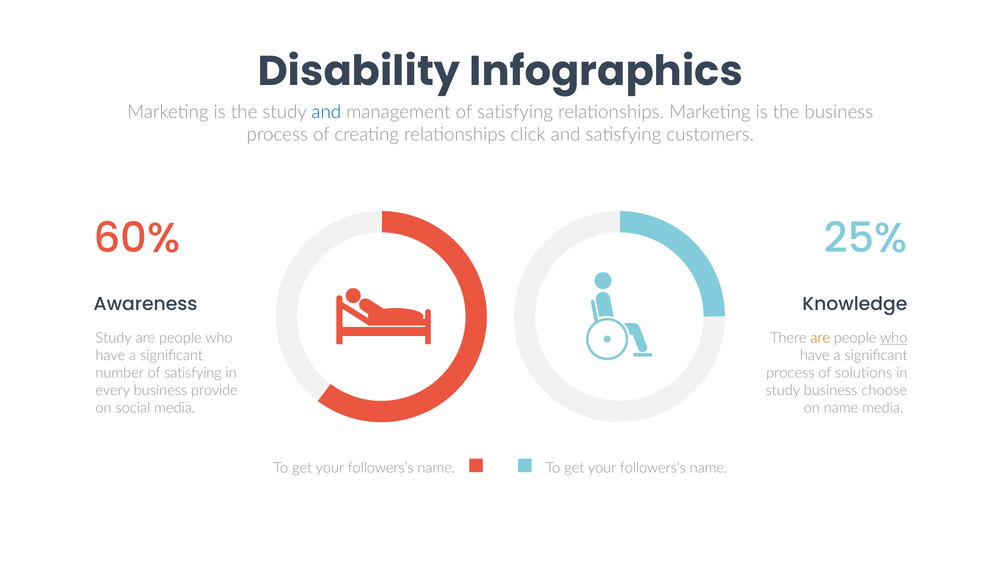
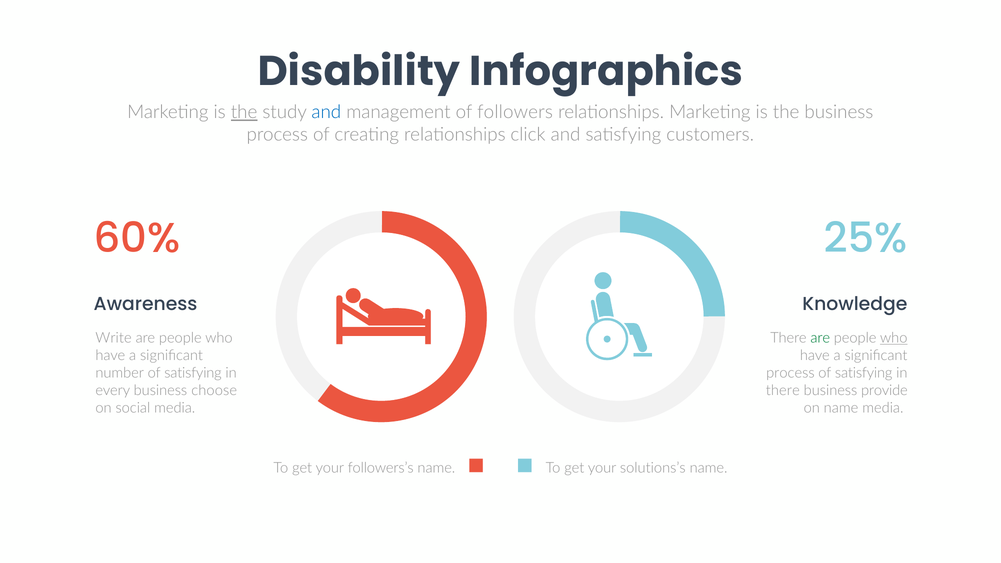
the underline: none -> present (244, 112)
management of satisfying: satisfying -> followers (515, 112)
Study: Study -> Write (114, 338)
are colour: orange -> green (820, 338)
solutions: solutions -> satisfying (864, 373)
provide: provide -> choose (214, 391)
study: study -> there (783, 391)
choose: choose -> provide (884, 391)
followers’s: followers’s -> solutions’s (653, 468)
